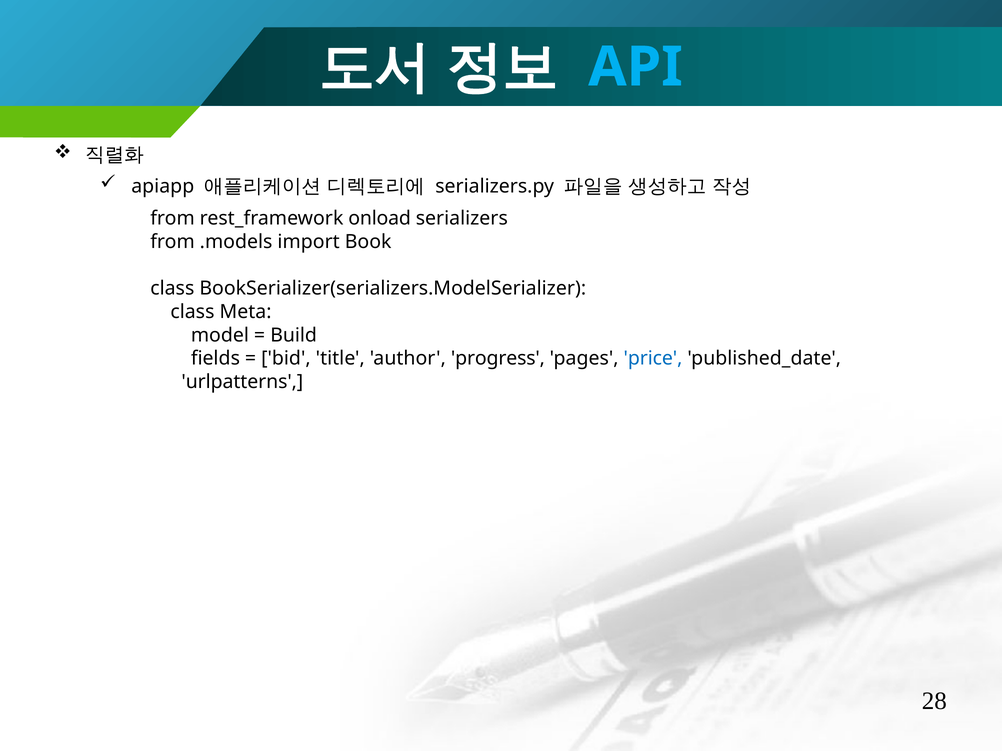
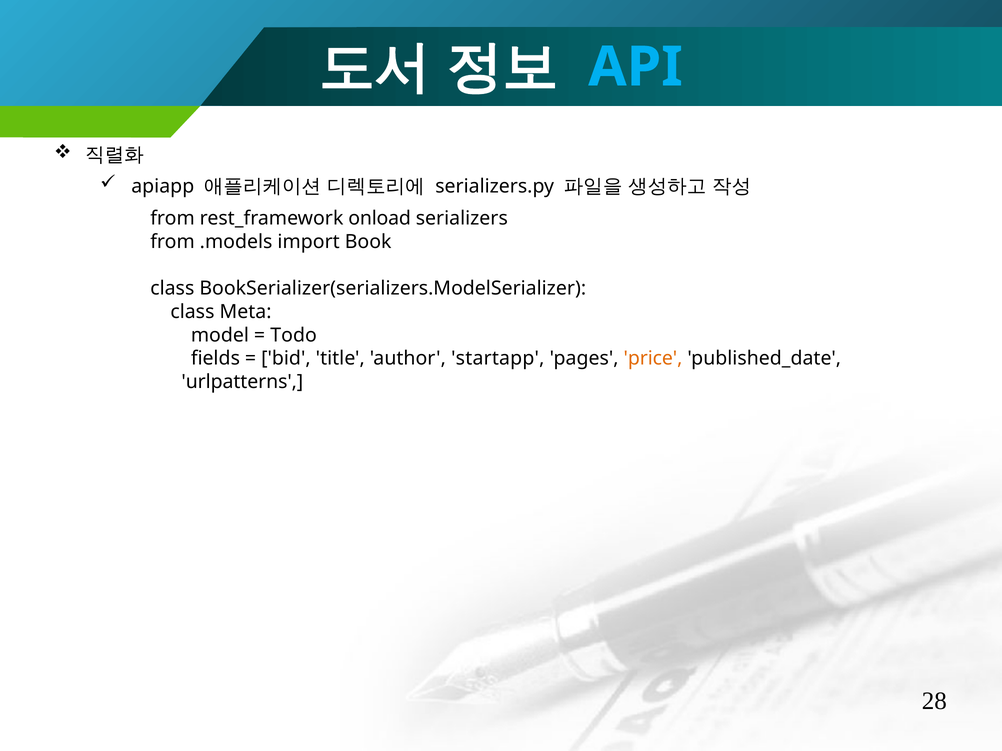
Build: Build -> Todo (294, 335)
progress: progress -> startapp (498, 359)
price colour: blue -> orange (653, 359)
